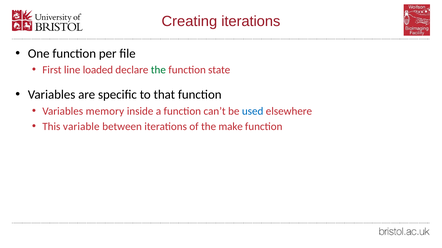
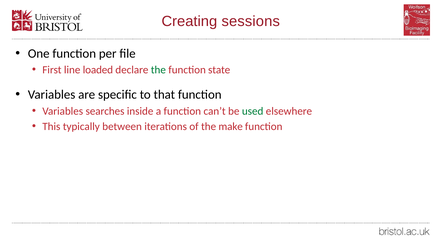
Creating iterations: iterations -> sessions (251, 21)
memory: memory -> searches (105, 111)
used colour: blue -> green (253, 111)
variable: variable -> typically (81, 127)
